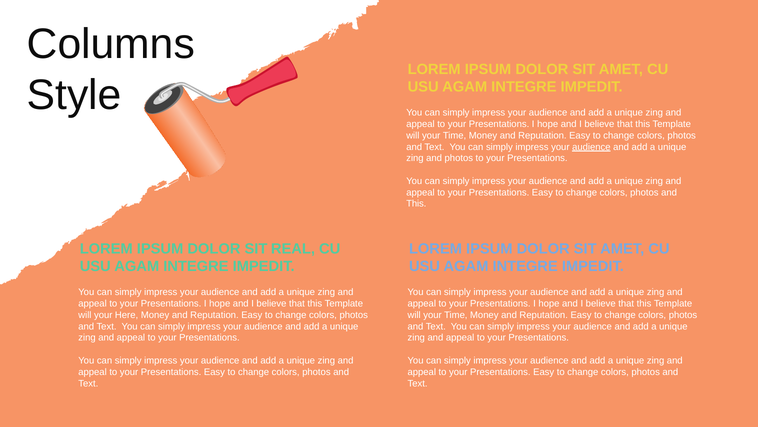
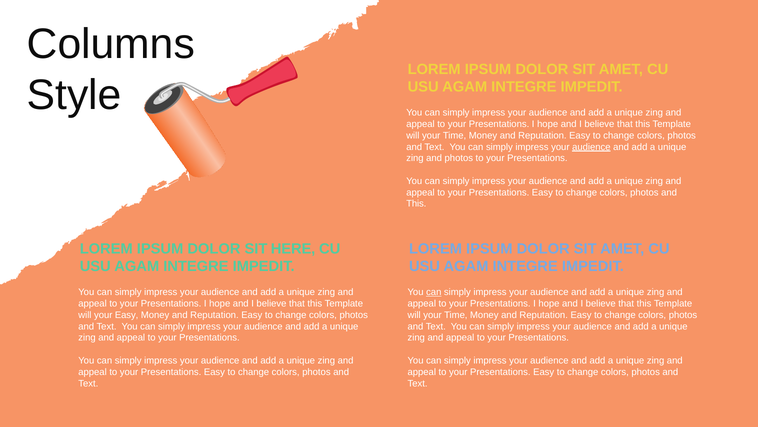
REAL: REAL -> HERE (293, 248)
can underline: none -> present (434, 292)
your Here: Here -> Easy (127, 315)
